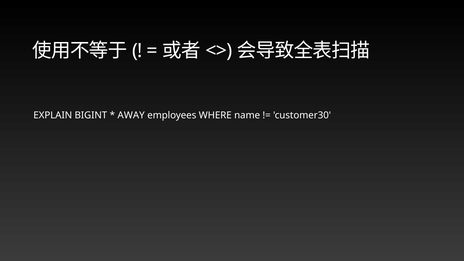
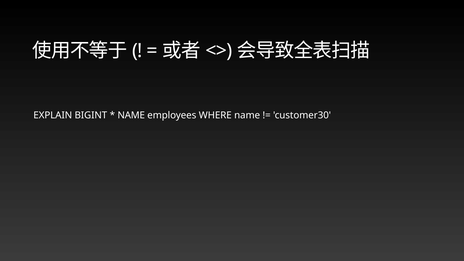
AWAY: AWAY -> NAME (131, 115)
